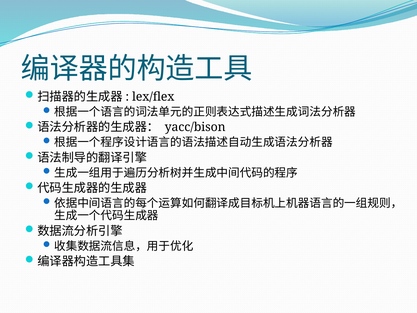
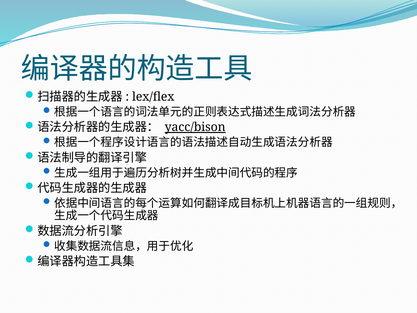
yacc/bison underline: none -> present (195, 127)
